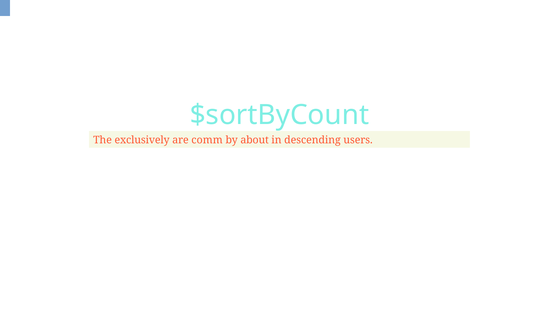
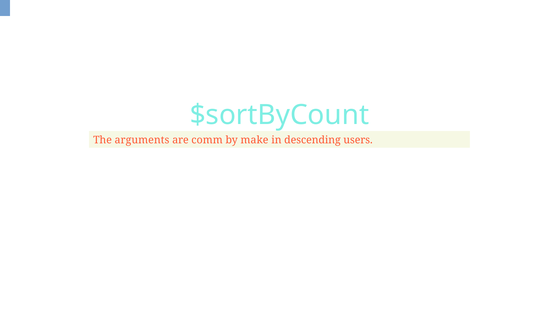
exclusively: exclusively -> arguments (142, 140)
about: about -> make (255, 140)
